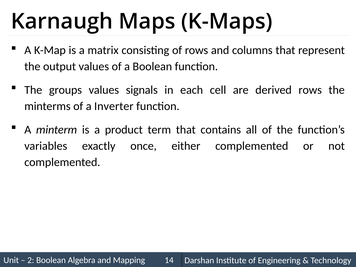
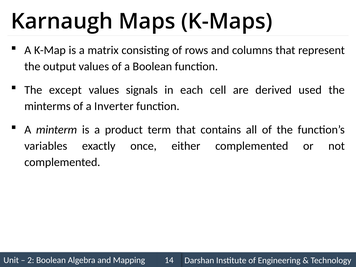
groups: groups -> except (65, 90)
derived rows: rows -> used (310, 90)
